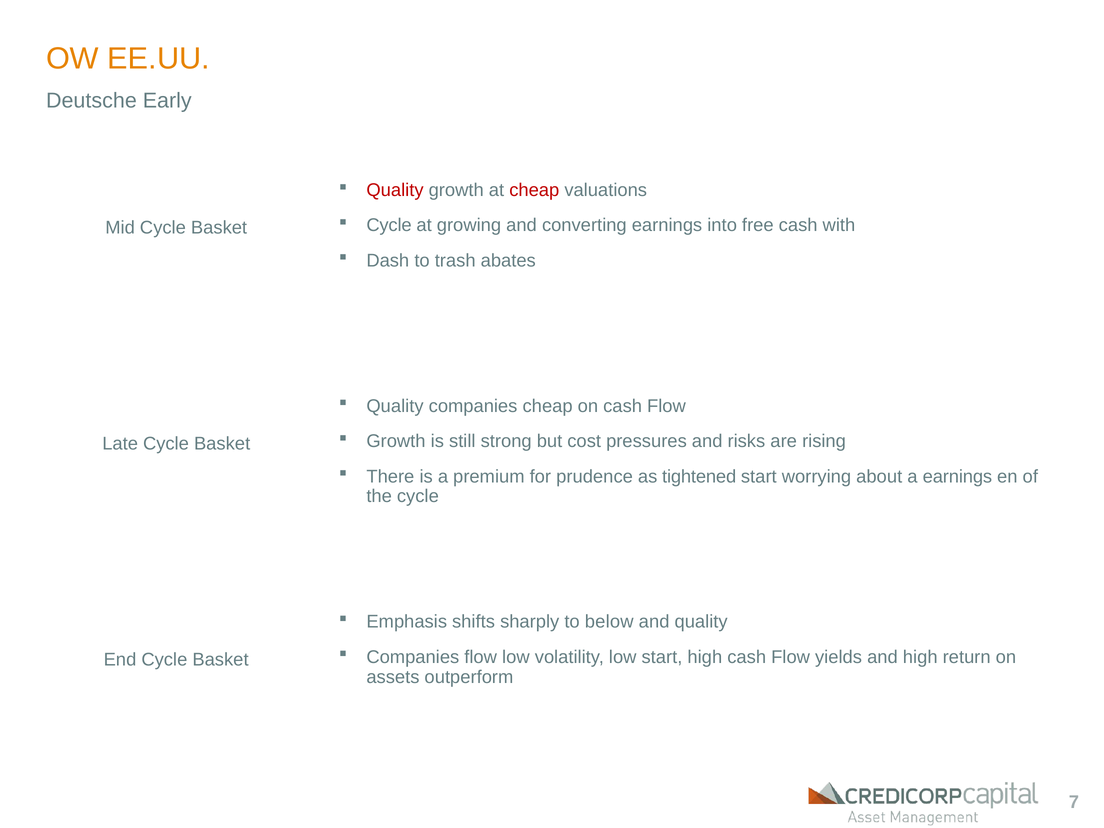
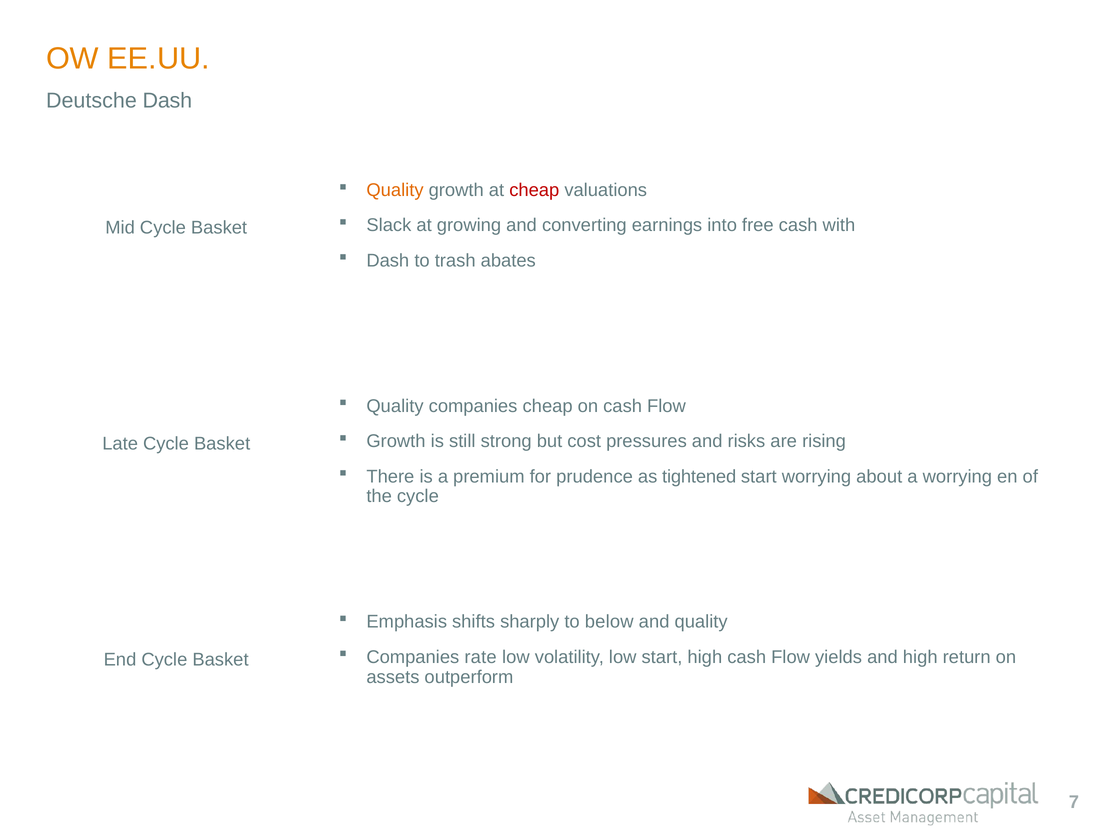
Deutsche Early: Early -> Dash (167, 101)
Quality colour: red -> orange (395, 190)
Cycle: Cycle -> Slack (389, 225)
a earnings: earnings -> worrying (957, 476)
Companies flow: flow -> rate (481, 657)
